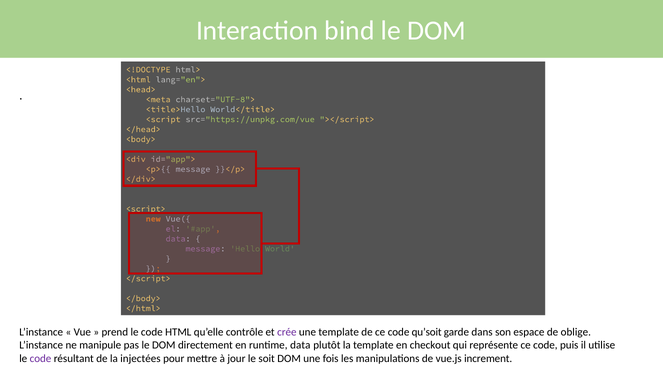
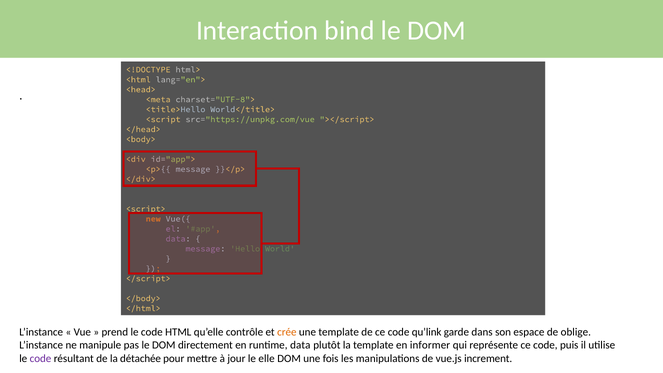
crée colour: purple -> orange (287, 332)
qu’soit: qu’soit -> qu’link (427, 332)
checkout: checkout -> informer (430, 345)
injectées: injectées -> détachée (141, 359)
soit: soit -> elle (267, 359)
